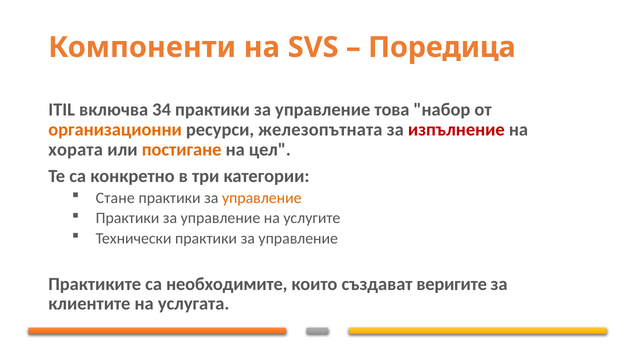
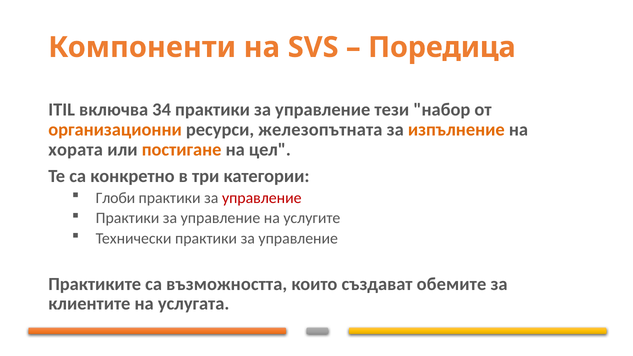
това: това -> тези (392, 110)
изпълнение colour: red -> orange (456, 130)
Стане: Стане -> Глоби (115, 198)
управление colour: orange -> red (262, 198)
необходимите: необходимите -> възможността (227, 284)
веригите: веригите -> обемите (452, 284)
